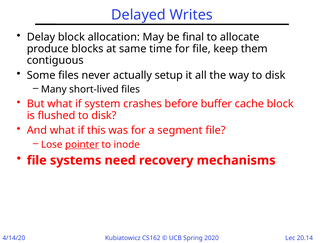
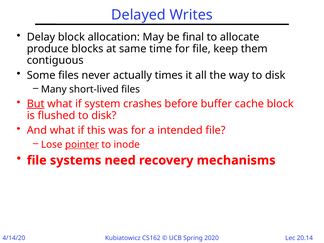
setup: setup -> times (169, 75)
But underline: none -> present (36, 104)
segment: segment -> intended (180, 130)
